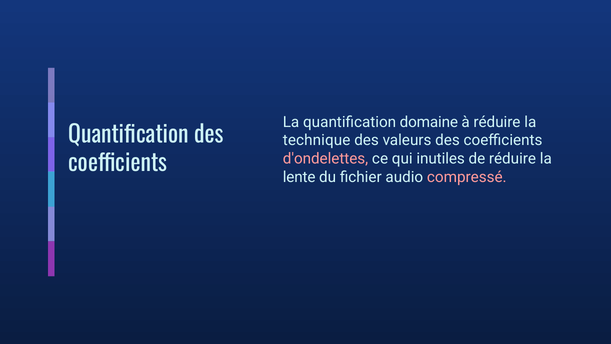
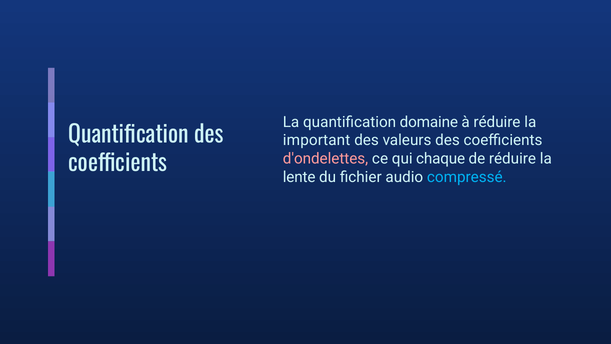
technique: technique -> important (317, 140)
inutiles: inutiles -> chaque (441, 159)
compressé colour: pink -> light blue (467, 177)
